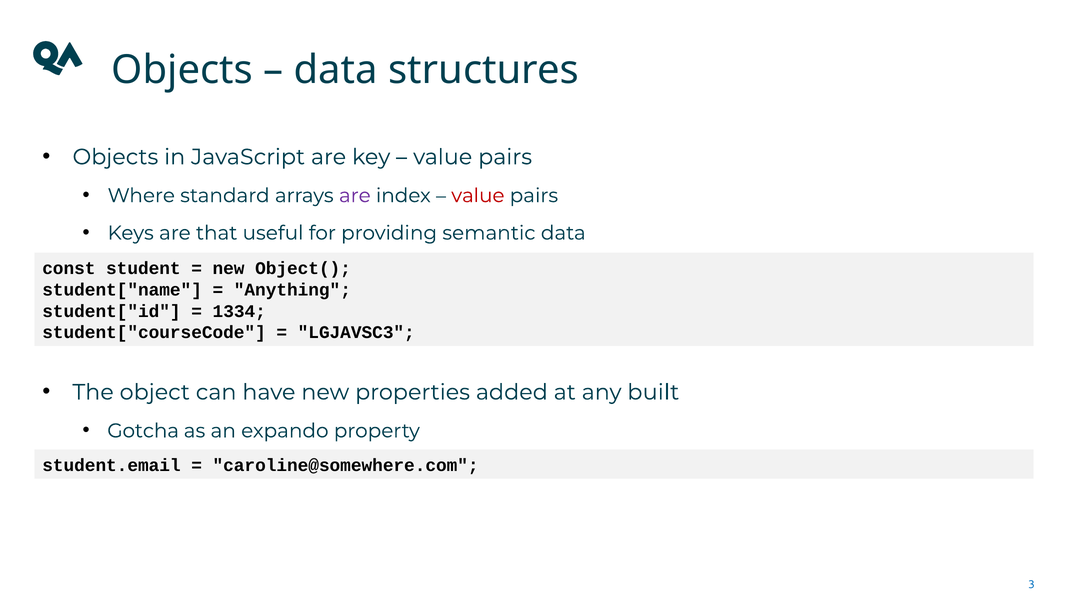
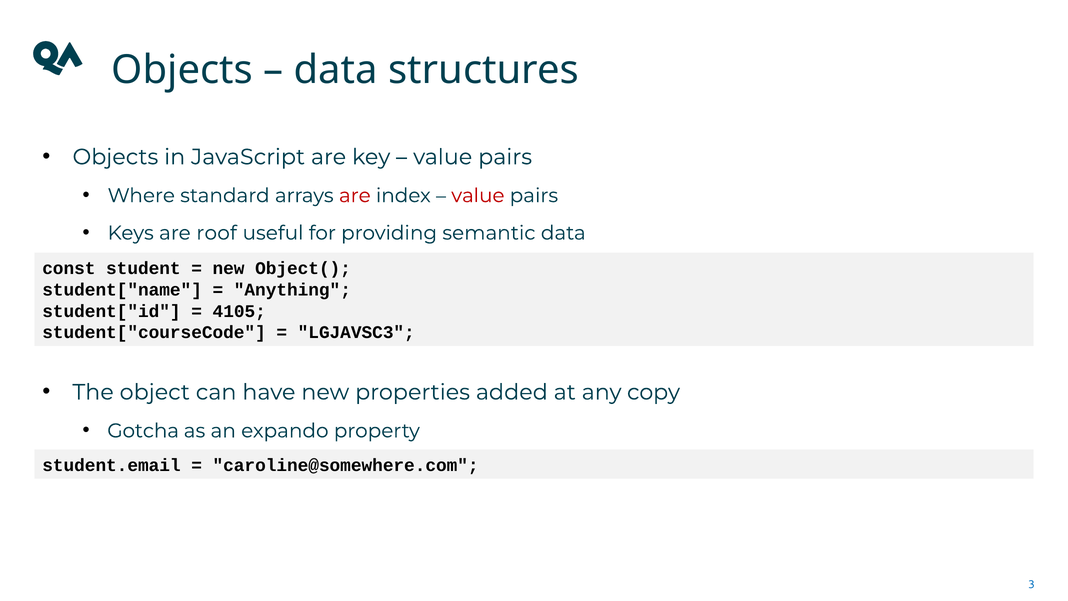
are colour: purple -> red (355, 195)
that: that -> roof (217, 233)
1334: 1334 -> 4105 (239, 311)
built: built -> copy (654, 392)
